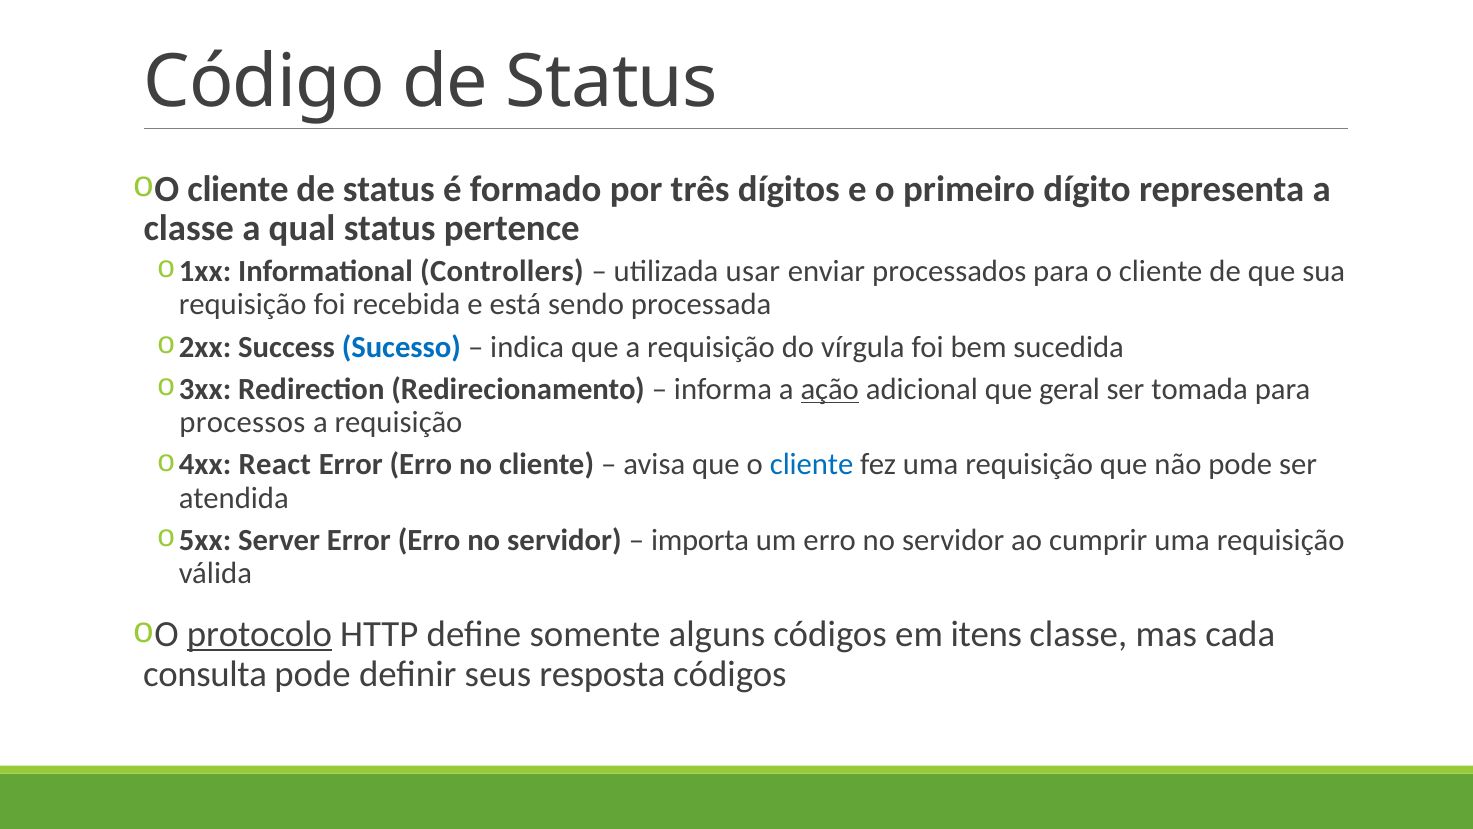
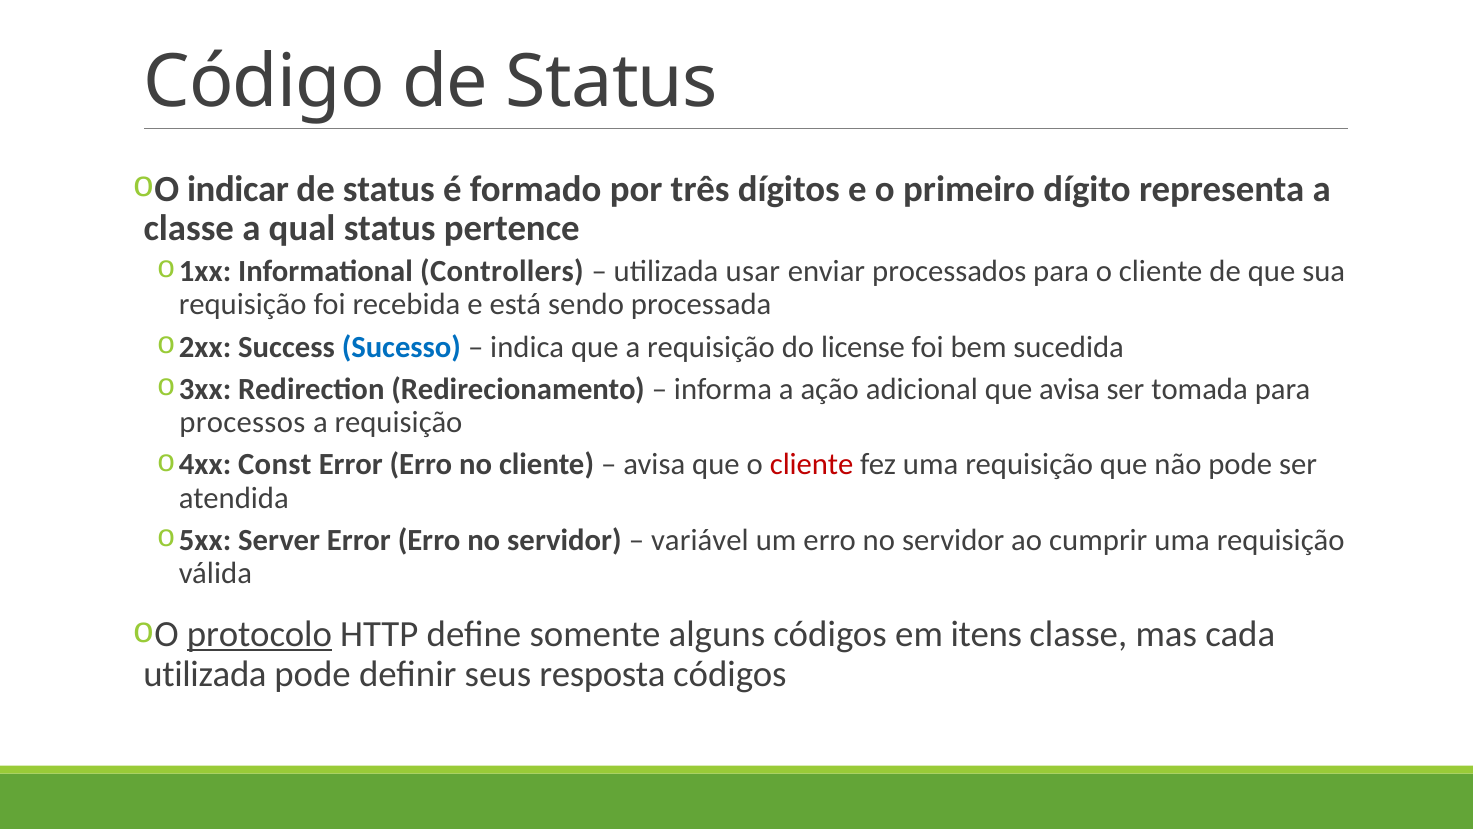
o O cliente: cliente -> indicar (238, 189)
vírgula: vírgula -> license (863, 347)
ação underline: present -> none (830, 389)
que geral: geral -> avisa (1070, 389)
React: React -> Const (275, 465)
cliente colour: blue -> red (812, 465)
importa: importa -> variável (700, 540)
consulta: consulta -> utilizada (205, 674)
